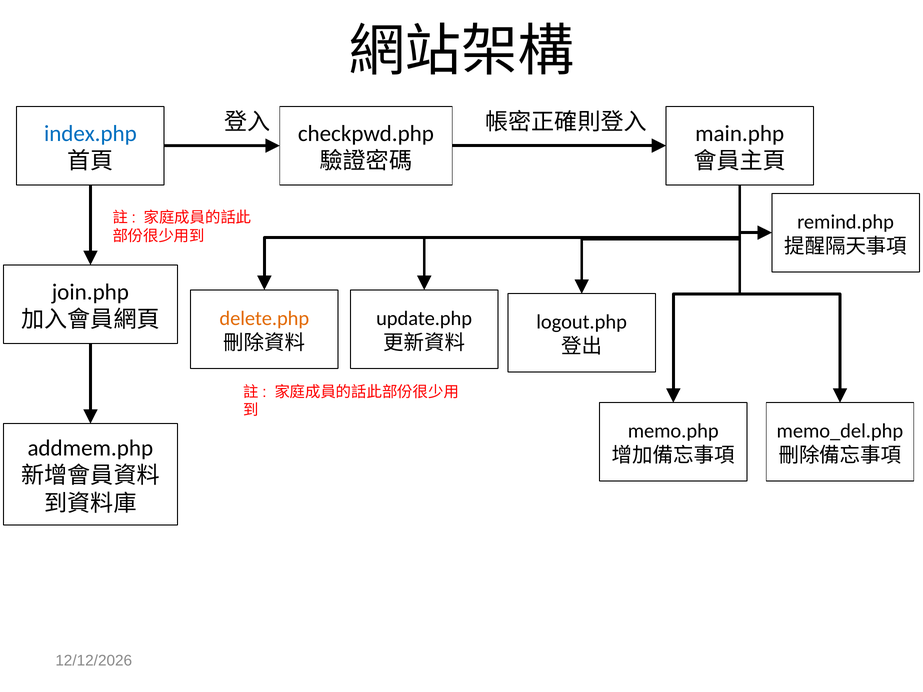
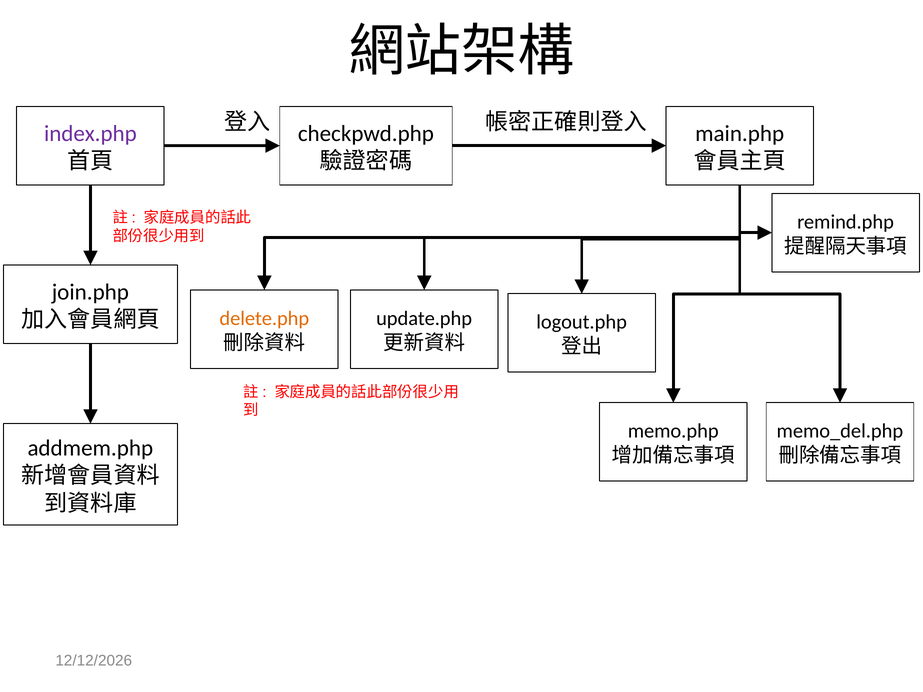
index.php colour: blue -> purple (90, 133)
